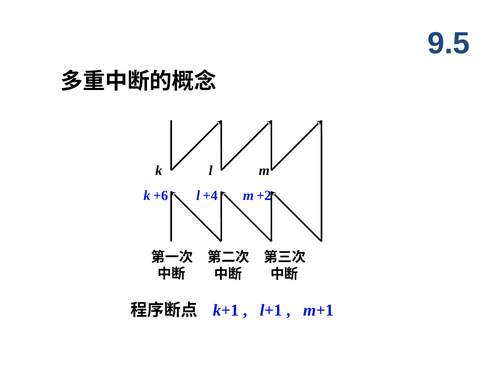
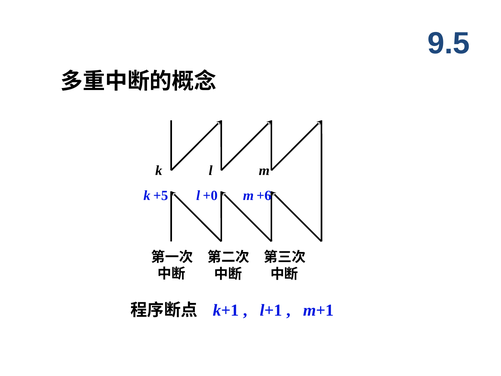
+6: +6 -> +5 (161, 195)
+4: +4 -> +0 (210, 195)
+2: +2 -> +6 (264, 195)
